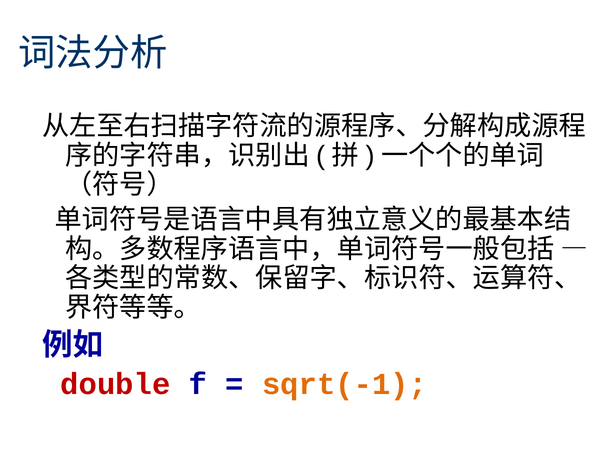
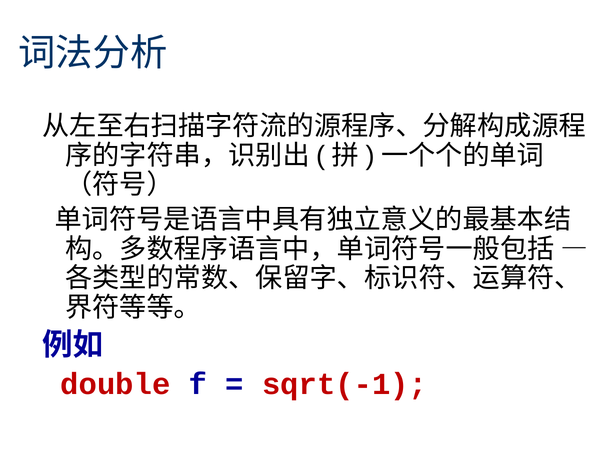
sqrt(-1 colour: orange -> red (345, 384)
